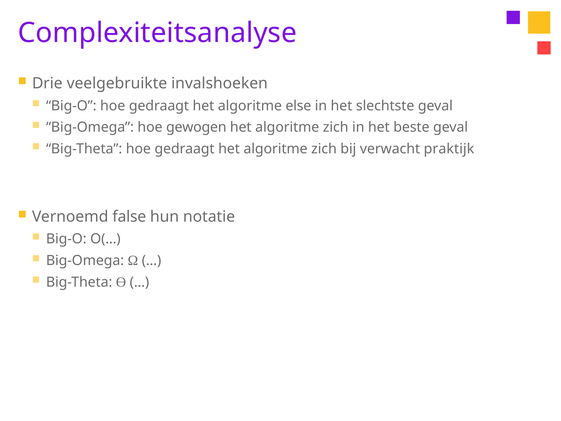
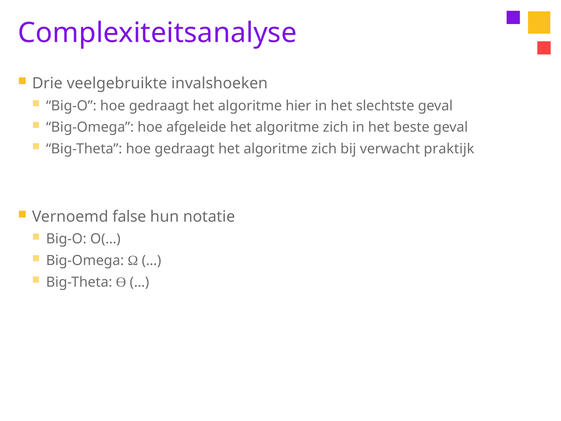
else: else -> hier (298, 106)
gewogen: gewogen -> afgeleide (196, 127)
